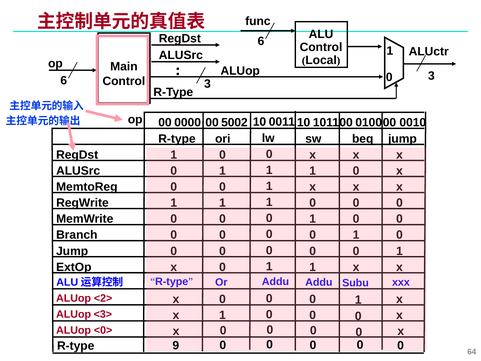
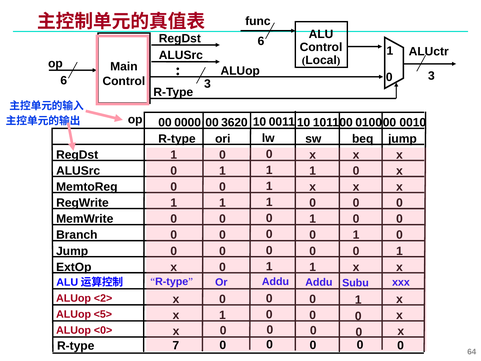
5002: 5002 -> 3620 (234, 123)
<3>: <3> -> <5> (103, 314)
9: 9 -> 7 (176, 345)
